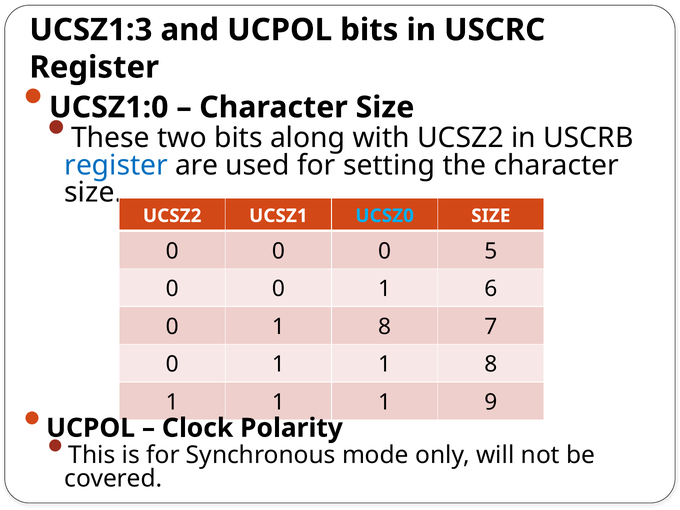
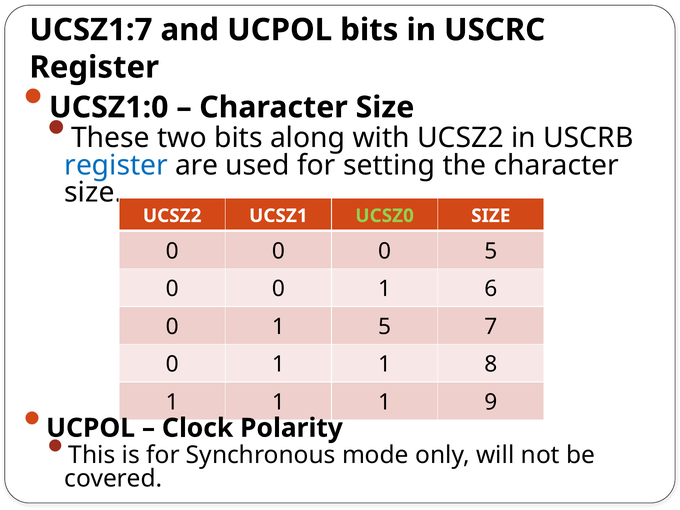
UCSZ1:3: UCSZ1:3 -> UCSZ1:7 (91, 30)
UCSZ0 colour: light blue -> light green (385, 216)
0 1 8: 8 -> 5 (385, 327)
